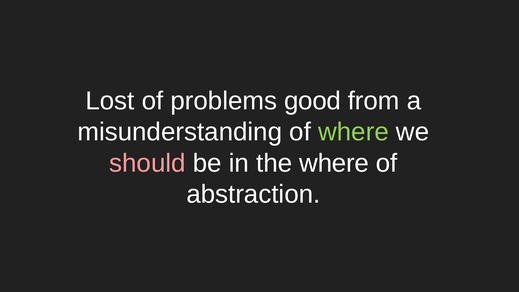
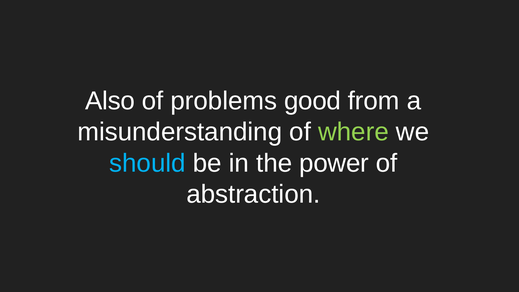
Lost: Lost -> Also (110, 101)
should colour: pink -> light blue (147, 163)
the where: where -> power (334, 163)
